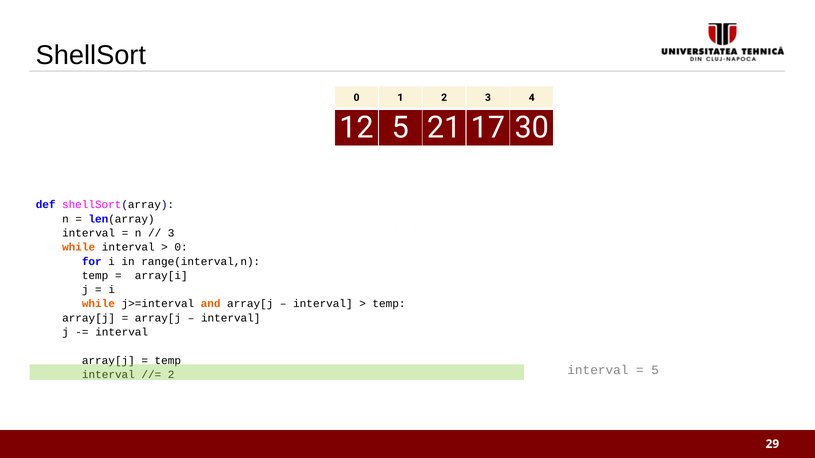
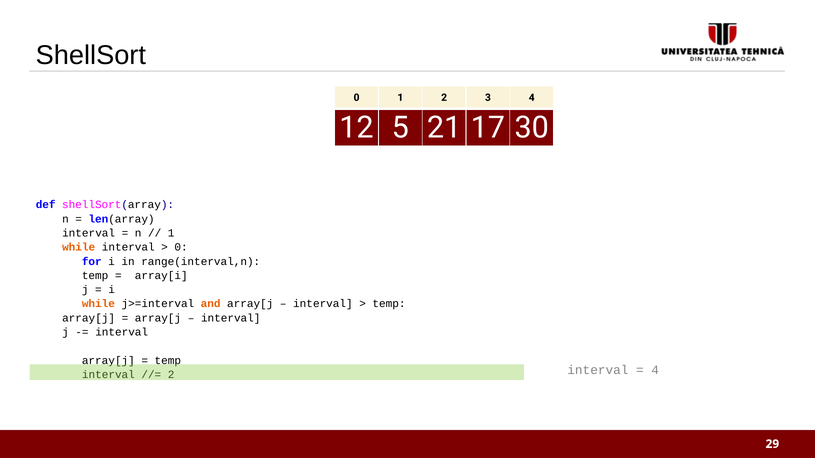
3: 3 -> 1 (171, 233)
5: 5 -> 4 (655, 370)
